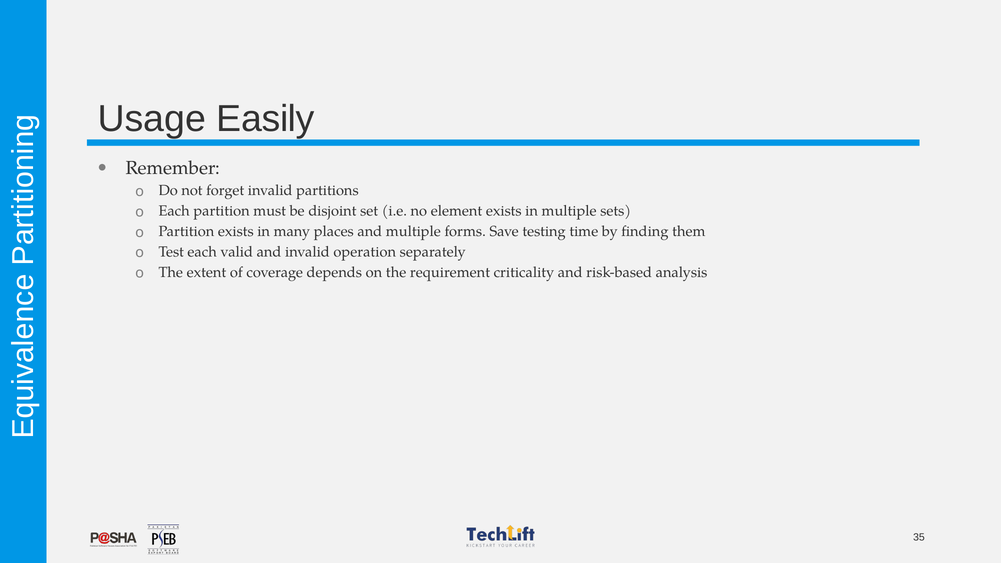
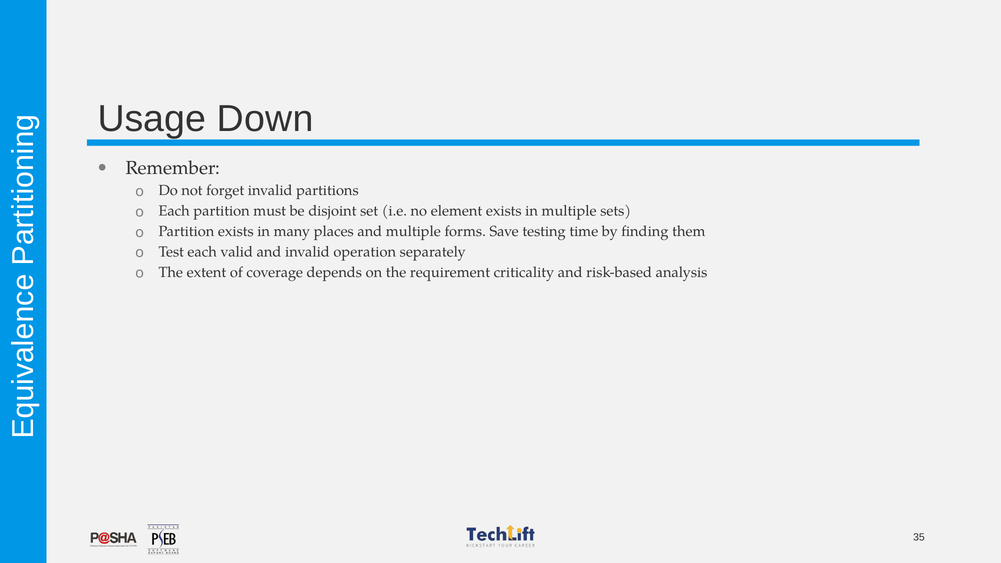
Easily: Easily -> Down (265, 119)
